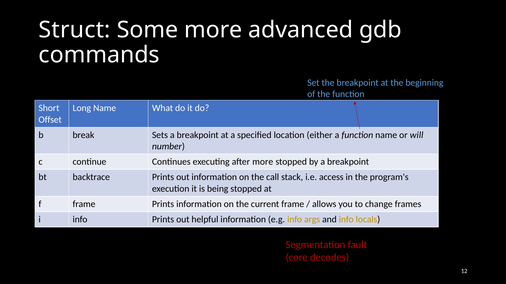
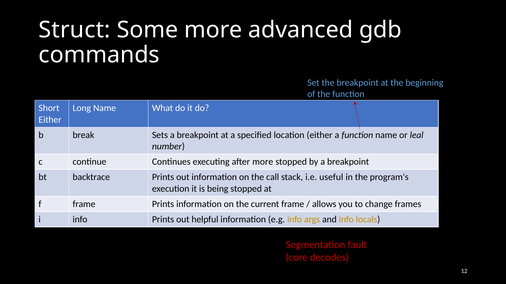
Offset: Offset -> Either (50, 120)
will: will -> leal (417, 135)
access: access -> useful (331, 178)
